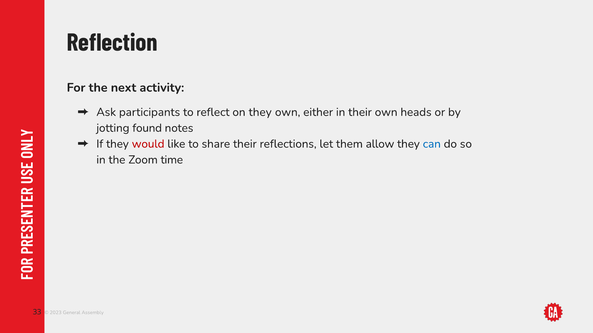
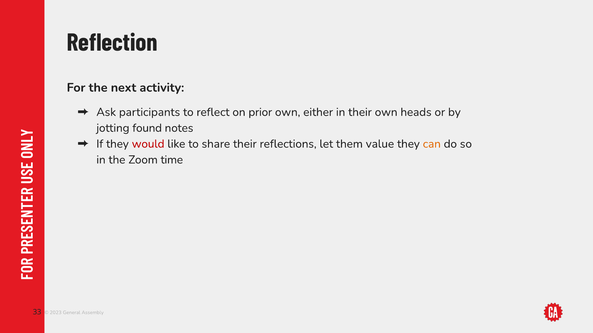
on they: they -> prior (260, 112)
allow: allow -> value (380, 144)
can colour: blue -> orange (432, 144)
